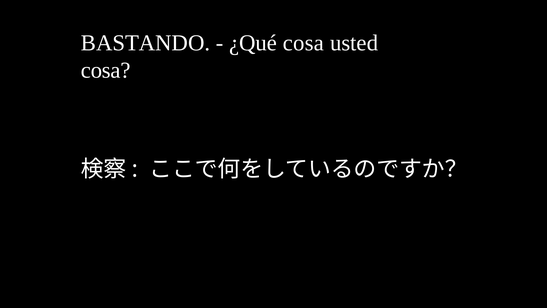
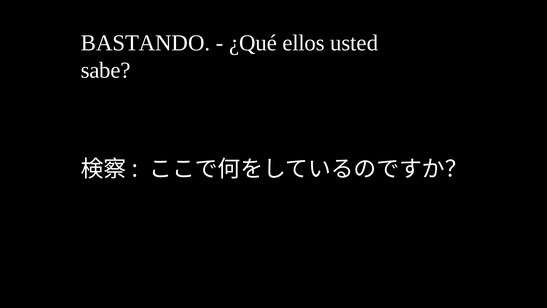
¿Qué cosa: cosa -> ellos (304, 43)
cosa: cosa -> sabe (106, 70)
